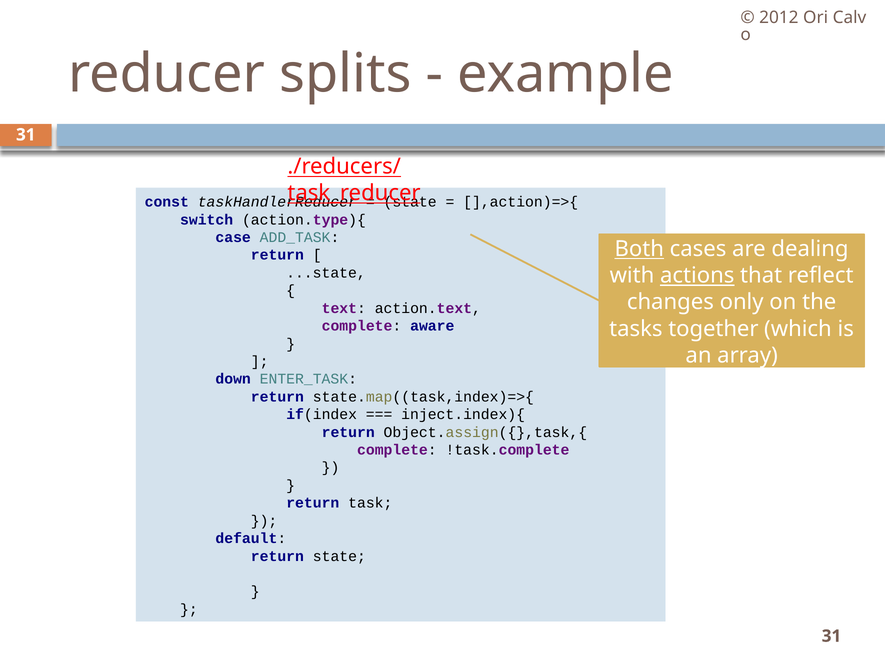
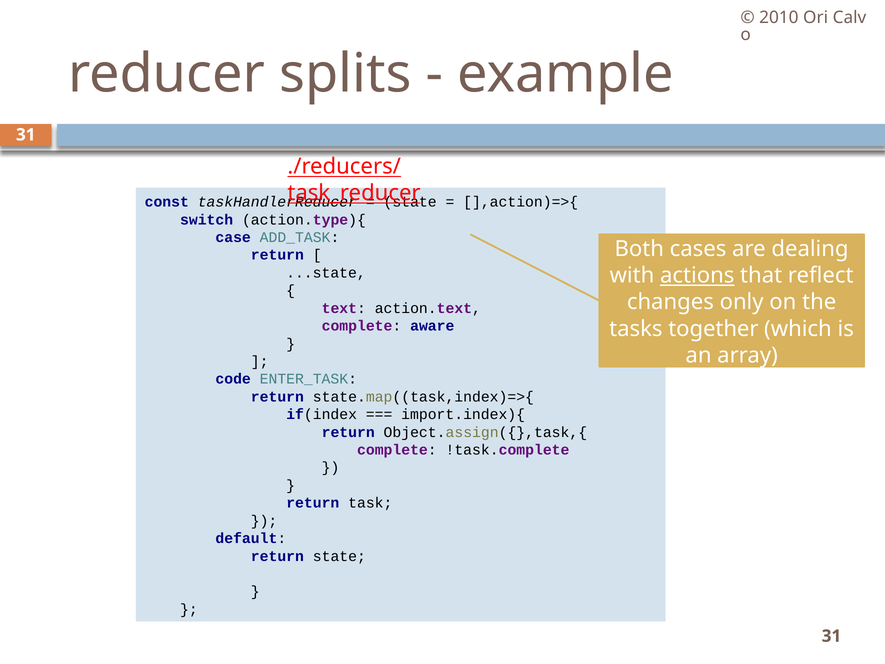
2012: 2012 -> 2010 (779, 17)
Both underline: present -> none (639, 249)
down: down -> code (233, 379)
inject.index){: inject.index){ -> import.index){ (463, 414)
